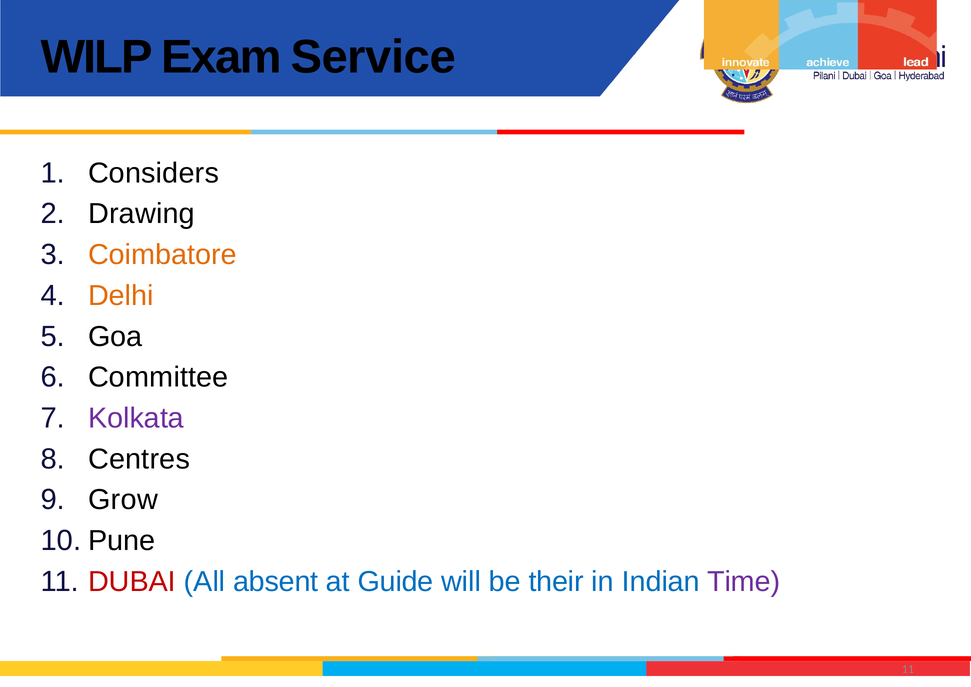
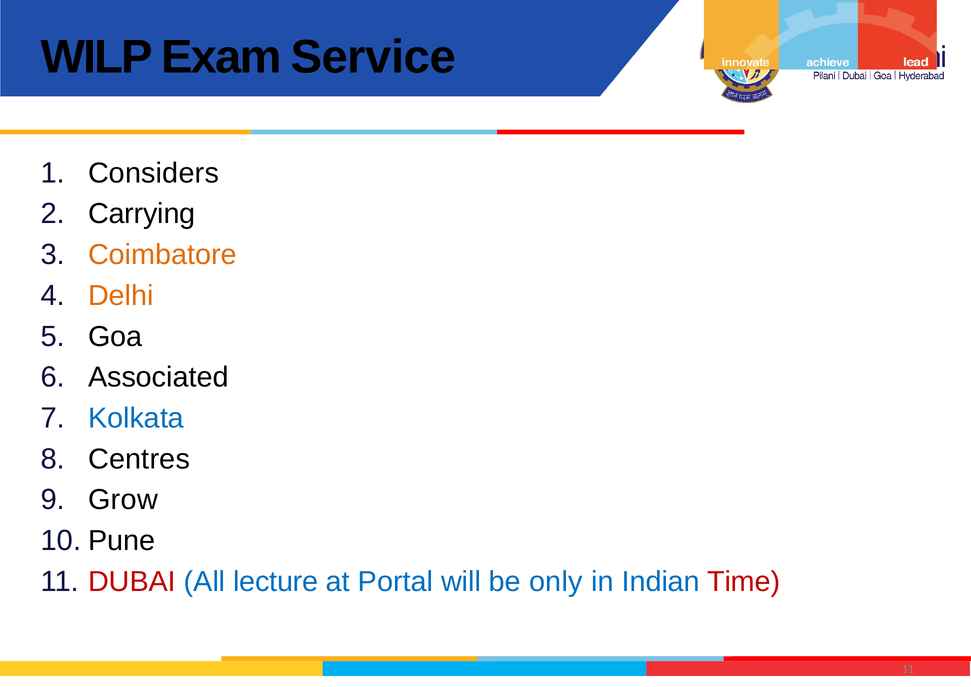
Drawing: Drawing -> Carrying (142, 214)
Committee: Committee -> Associated (158, 377)
Kolkata colour: purple -> blue (136, 418)
absent: absent -> lecture (276, 581)
Guide: Guide -> Portal (395, 581)
their: their -> only (556, 581)
Time colour: purple -> red (744, 581)
